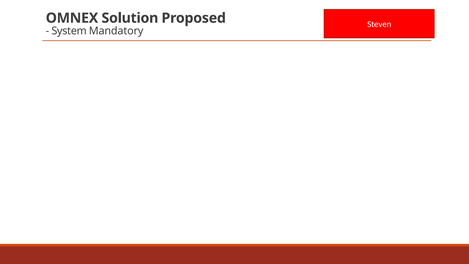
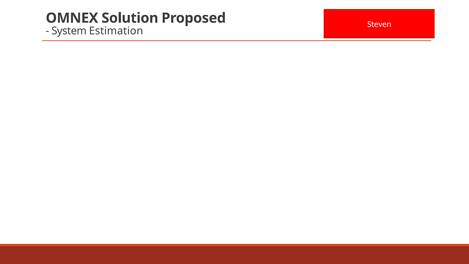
Mandatory: Mandatory -> Estimation (116, 31)
